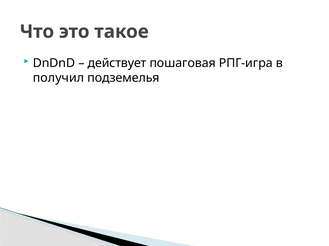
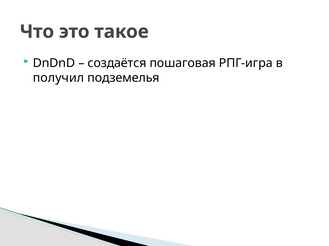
действует: действует -> создаётся (117, 63)
